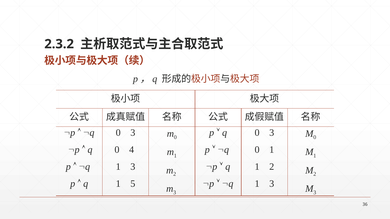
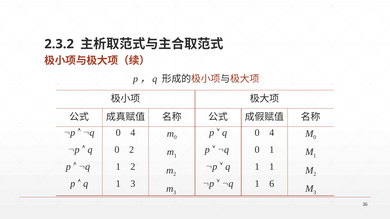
3: 3 -> 4 (133, 133)
3: 3 -> 4 (272, 133)
0 4: 4 -> 2 (132, 150)
3: 3 -> 2 (133, 167)
2: 2 -> 1 (272, 167)
1 5: 5 -> 3 (133, 184)
3: 3 -> 6 (272, 184)
